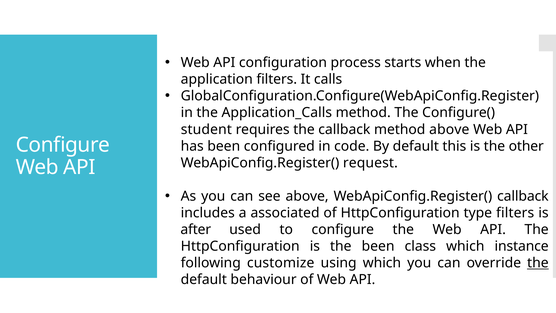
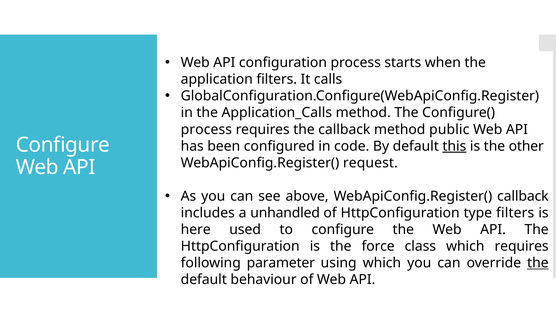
student: student -> process (206, 129)
method above: above -> public (449, 129)
this underline: none -> present (454, 146)
associated: associated -> unhandled (285, 213)
after: after -> here (196, 229)
the been: been -> force (378, 246)
which instance: instance -> requires (522, 246)
customize: customize -> parameter (281, 263)
